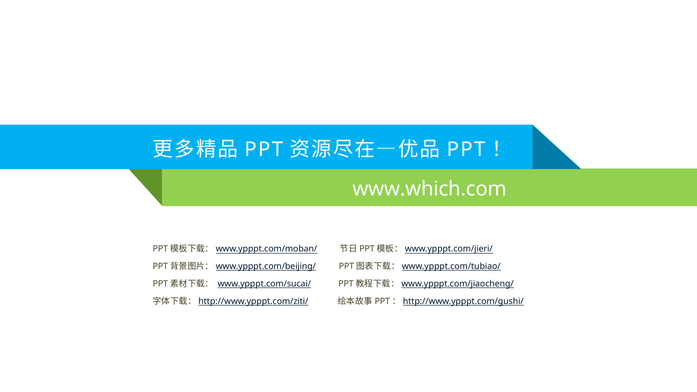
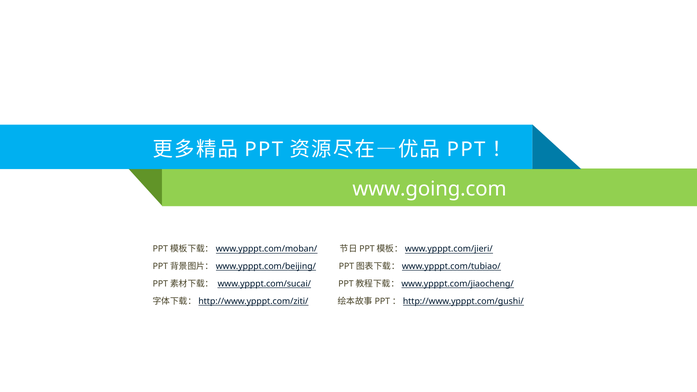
www.which.com: www.which.com -> www.going.com (429, 189)
